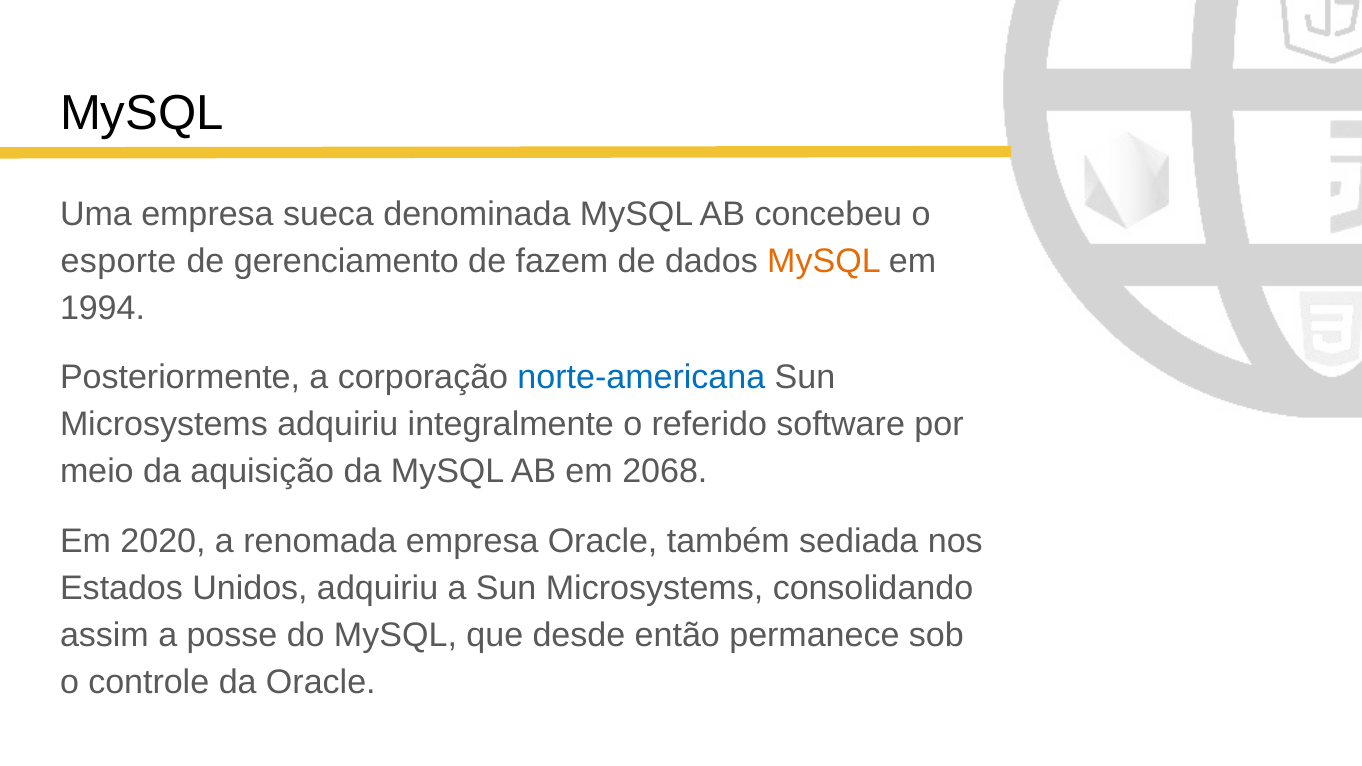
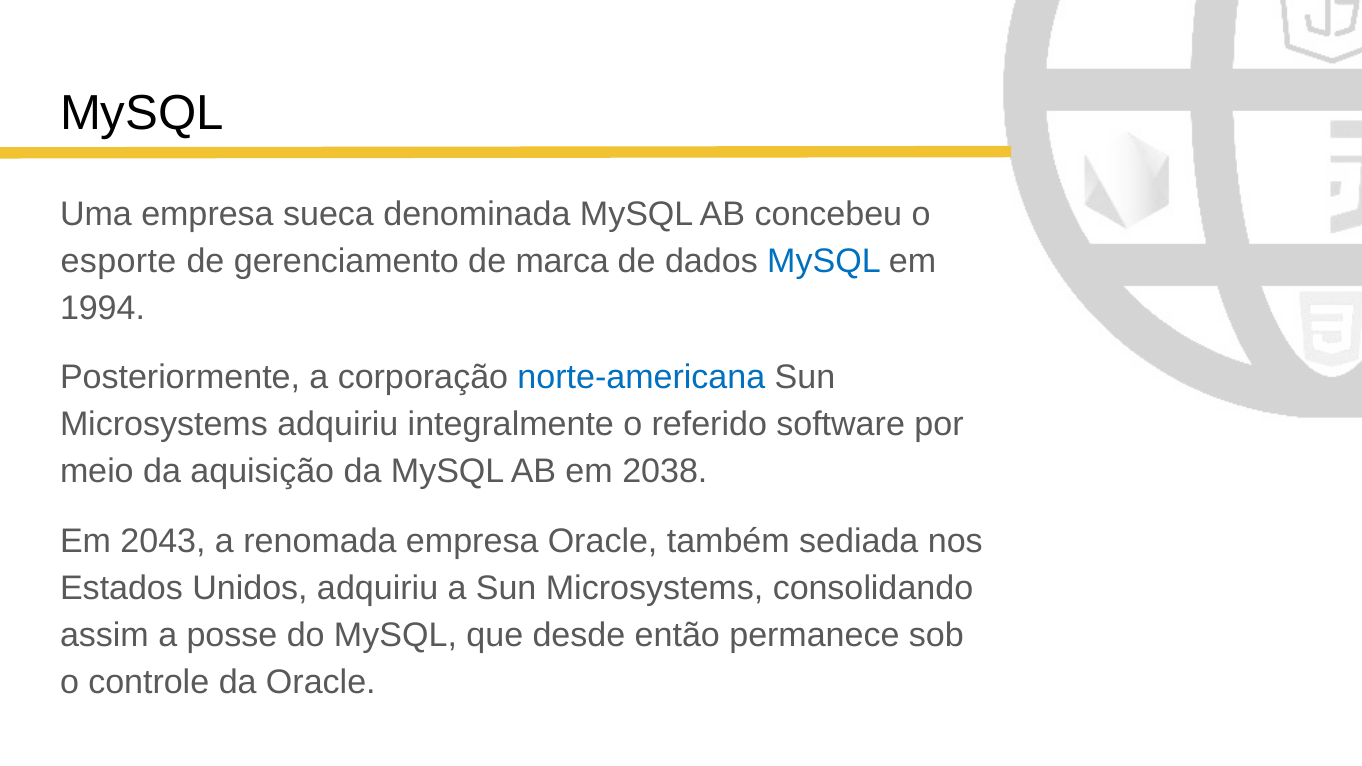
fazem: fazem -> marca (562, 261)
MySQL colour: orange -> blue (824, 261)
2068: 2068 -> 2038 (665, 472)
2020: 2020 -> 2043 (163, 541)
